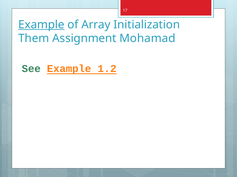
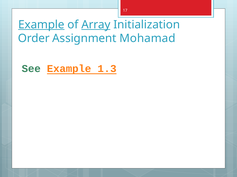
Array underline: none -> present (96, 25)
Them: Them -> Order (34, 39)
1.2: 1.2 -> 1.3 (107, 69)
